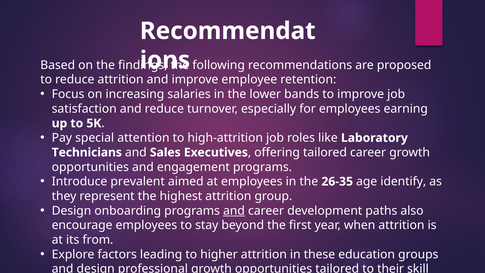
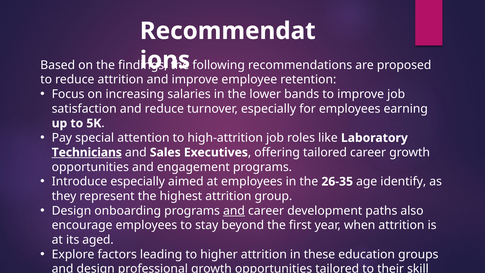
Technicians underline: none -> present (87, 152)
Introduce prevalent: prevalent -> especially (138, 181)
from: from -> aged (98, 240)
